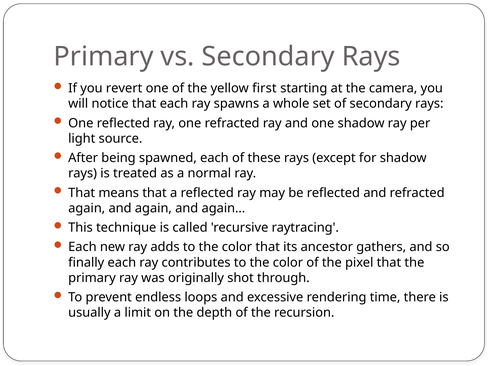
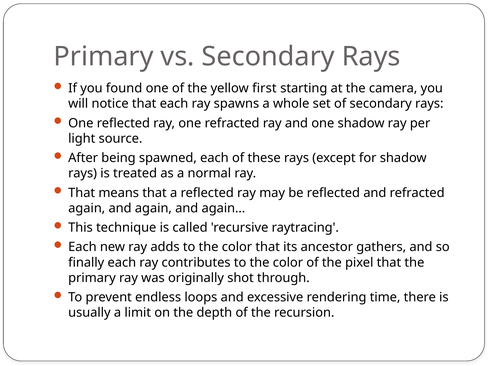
revert: revert -> found (124, 88)
